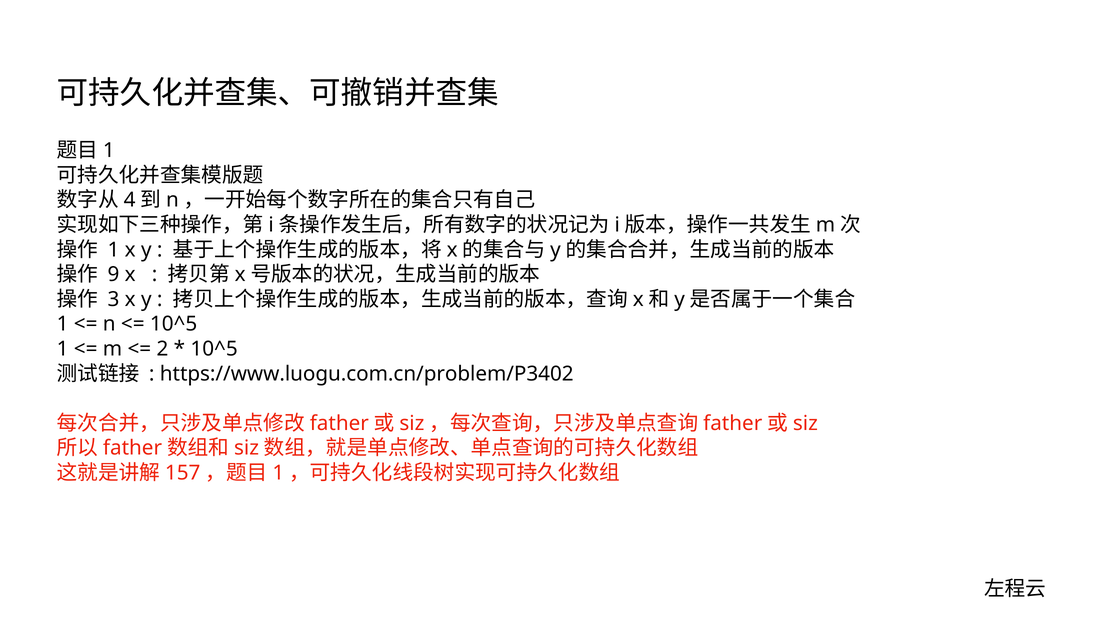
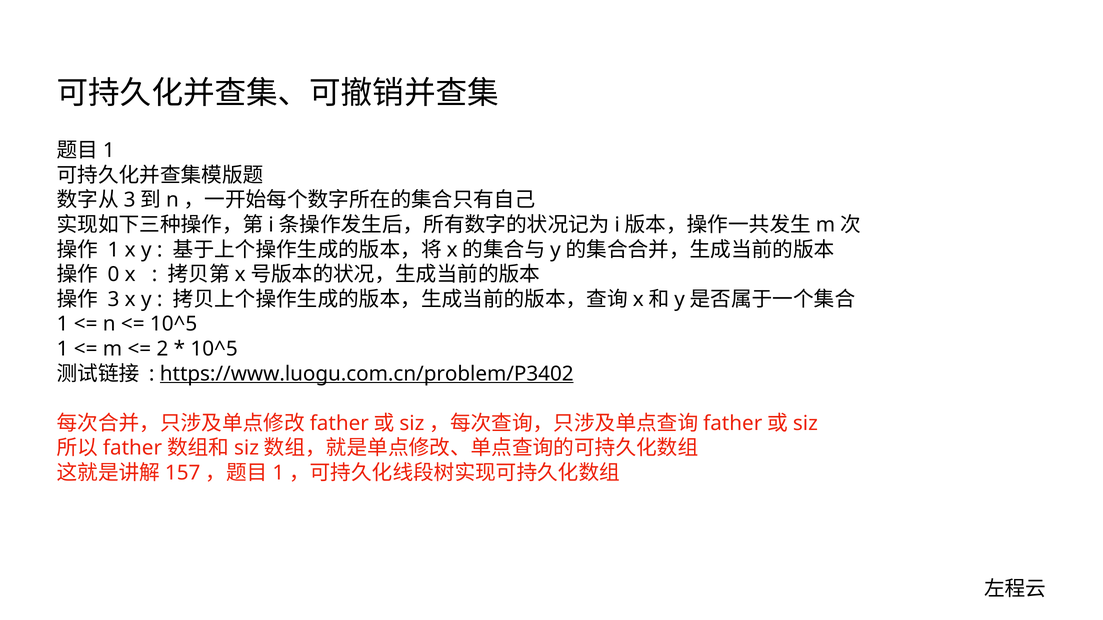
4: 4 -> 3 (130, 200)
9: 9 -> 0 (113, 275)
https://www.luogu.com.cn/problem/P3402 underline: none -> present (367, 374)
